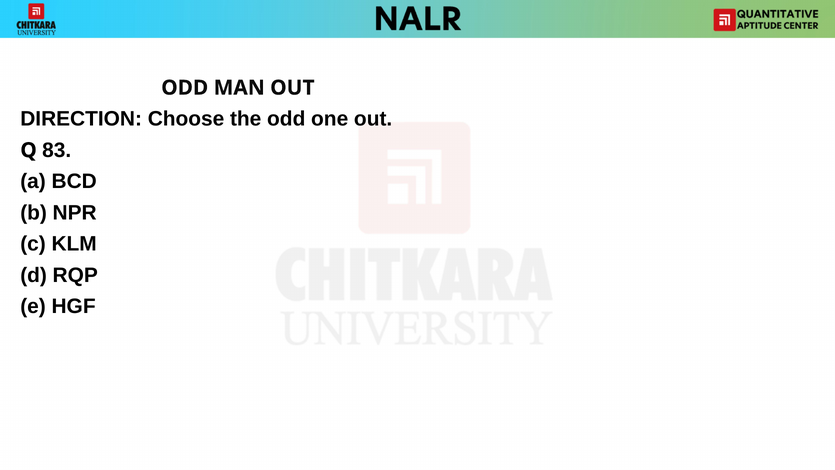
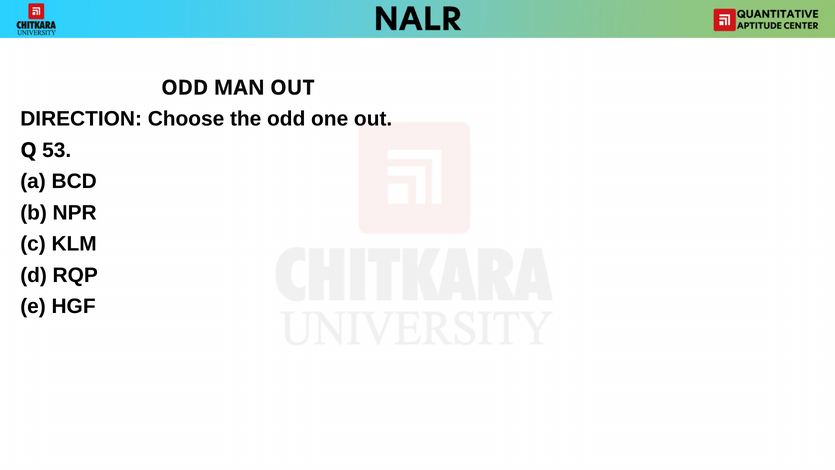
83: 83 -> 53 (57, 150)
